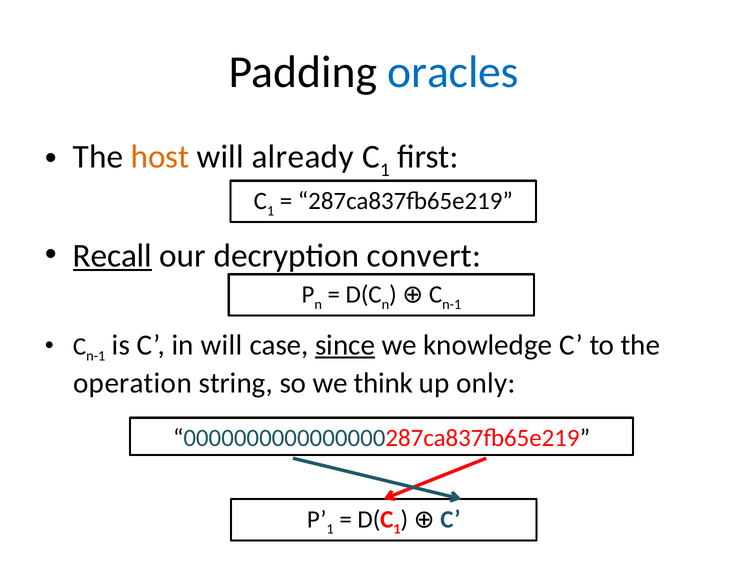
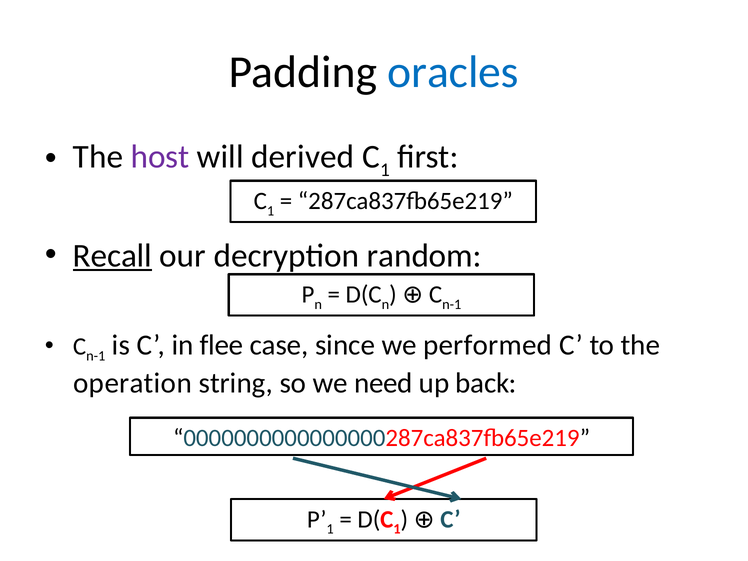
host colour: orange -> purple (160, 157)
already: already -> derived (303, 157)
convert: convert -> random (424, 256)
in will: will -> flee (222, 345)
since underline: present -> none (345, 345)
knowledge: knowledge -> performed (488, 345)
think: think -> need (383, 383)
only: only -> back (486, 383)
